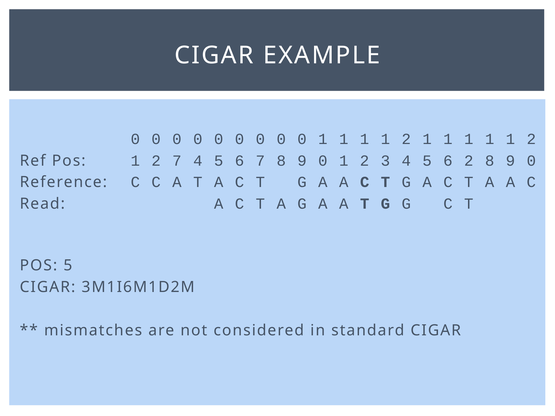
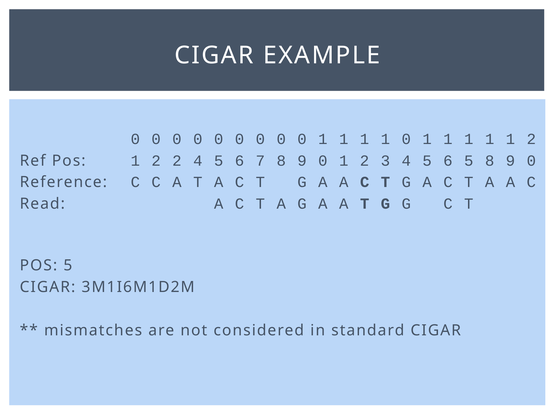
2: 2 -> 0 (406, 139)
2 7: 7 -> 2 (177, 161)
6 2: 2 -> 5 (469, 161)
